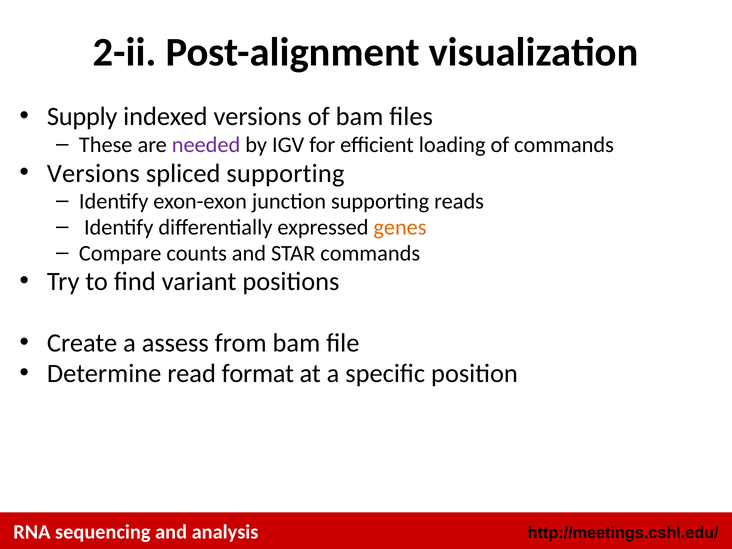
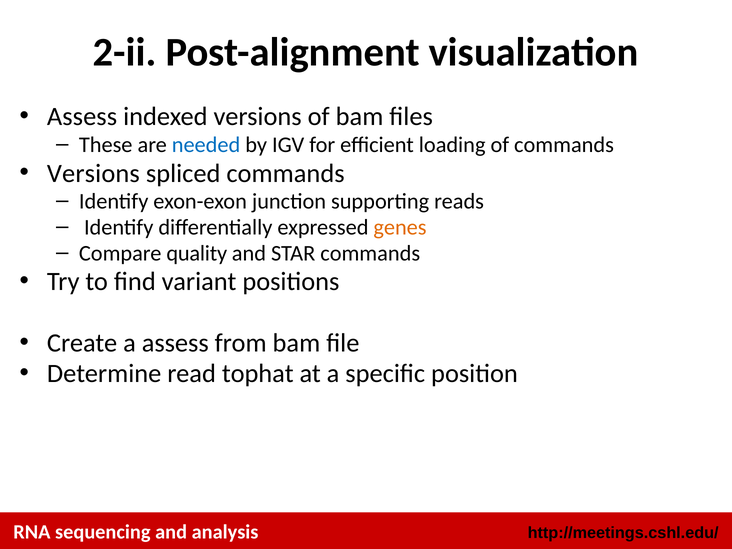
Supply: Supply -> Assess (82, 117)
needed colour: purple -> blue (206, 145)
spliced supporting: supporting -> commands (286, 173)
counts: counts -> quality (197, 253)
format: format -> tophat (258, 374)
